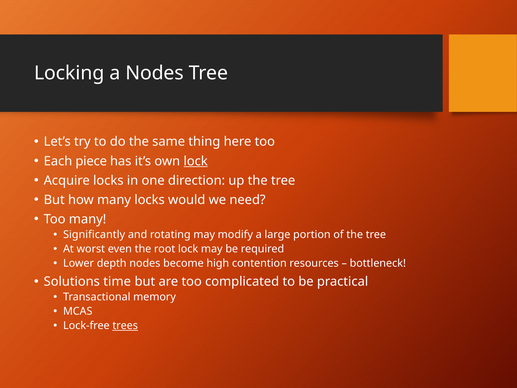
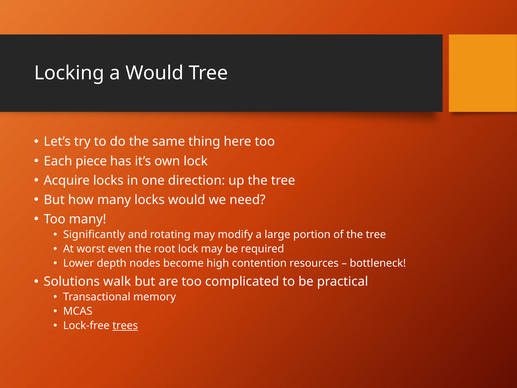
a Nodes: Nodes -> Would (155, 73)
lock underline: present -> none (196, 161)
time: time -> walk (117, 281)
